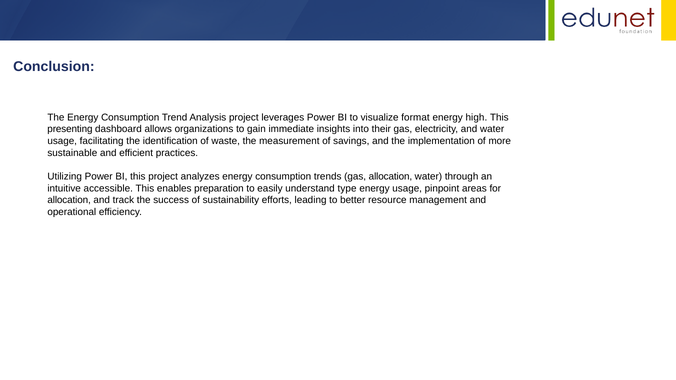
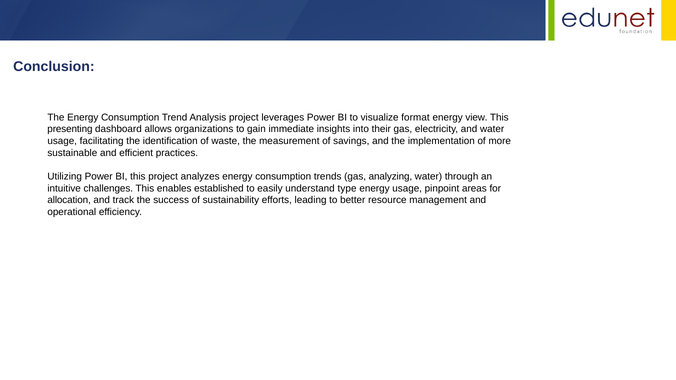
high: high -> view (477, 117)
gas allocation: allocation -> analyzing (390, 177)
accessible: accessible -> challenges (108, 188)
preparation: preparation -> established (219, 188)
